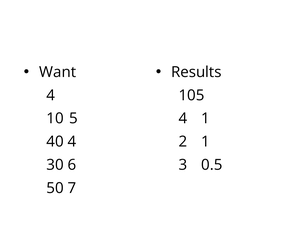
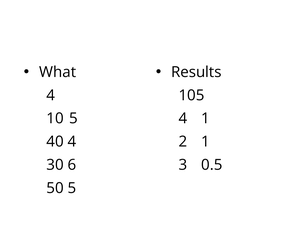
Want: Want -> What (58, 72)
50 7: 7 -> 5 (72, 188)
